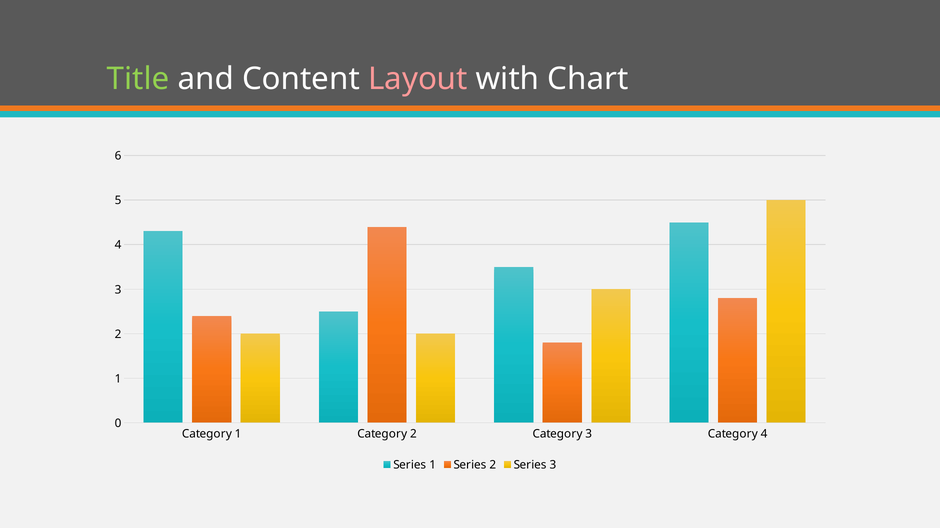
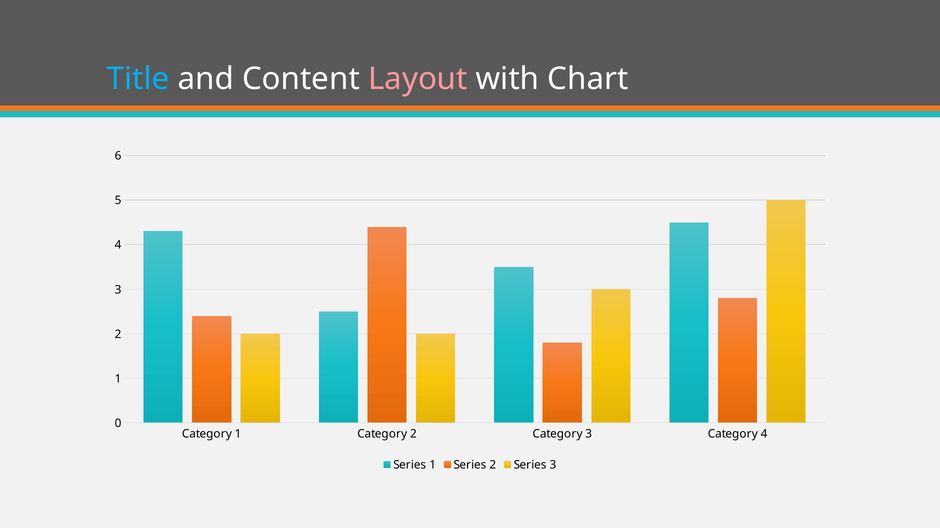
Title colour: light green -> light blue (138, 79)
